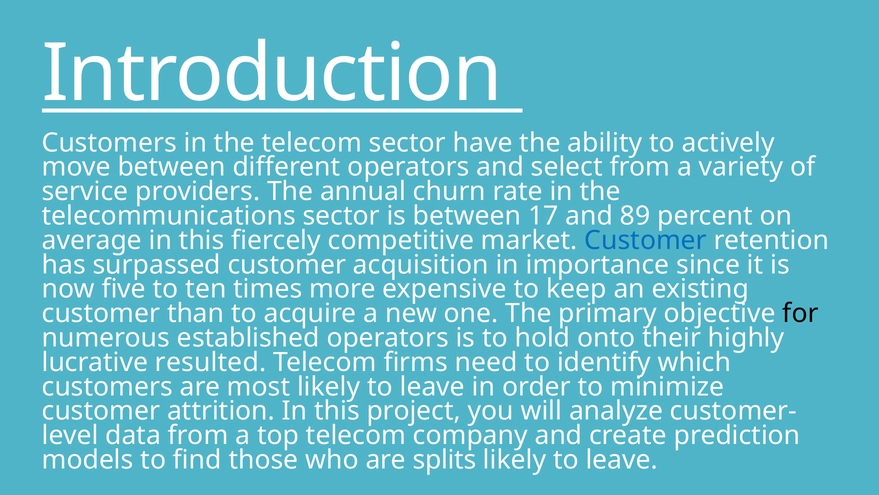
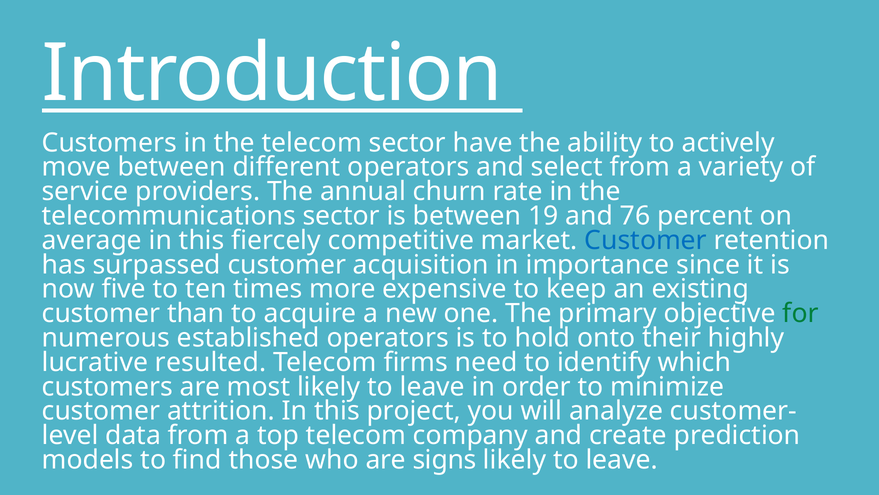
17: 17 -> 19 (543, 216)
89: 89 -> 76 (635, 216)
for colour: black -> green (801, 313)
splits: splits -> signs (445, 459)
